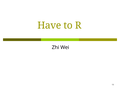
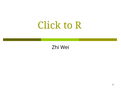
Have: Have -> Click (49, 25)
